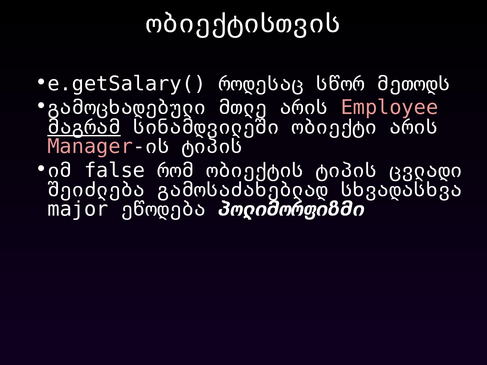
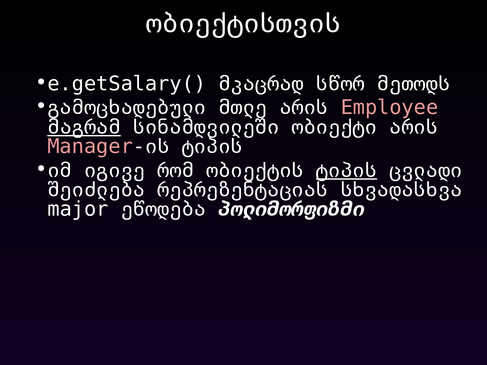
როდესაც: როდესაც -> მკაცრად (261, 84)
false: false -> იგივე (115, 170)
ტიპის underline: none -> present (347, 170)
გამოსაძახებლად: გამოსაძახებლად -> რეპრეზენტაციას (243, 190)
